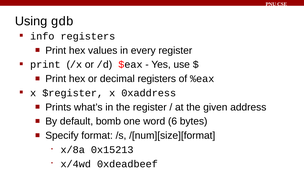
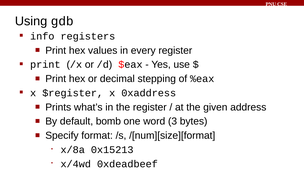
decimal registers: registers -> stepping (157, 79)
6: 6 -> 3 (173, 121)
